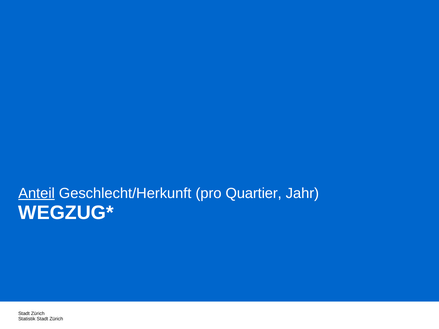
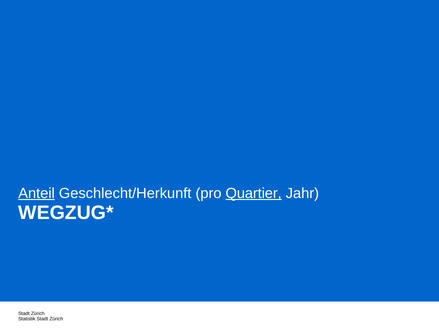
Quartier underline: none -> present (254, 193)
